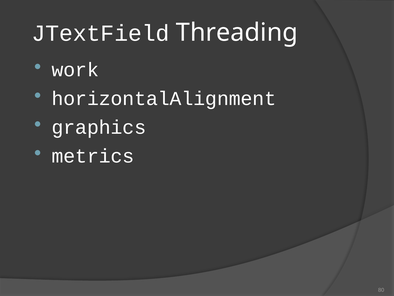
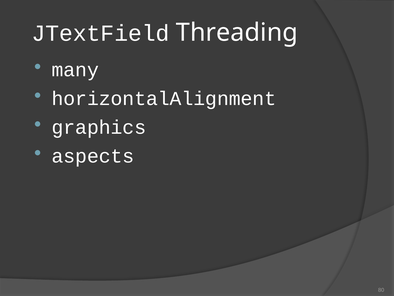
work: work -> many (75, 70)
metrics: metrics -> aspects (93, 156)
